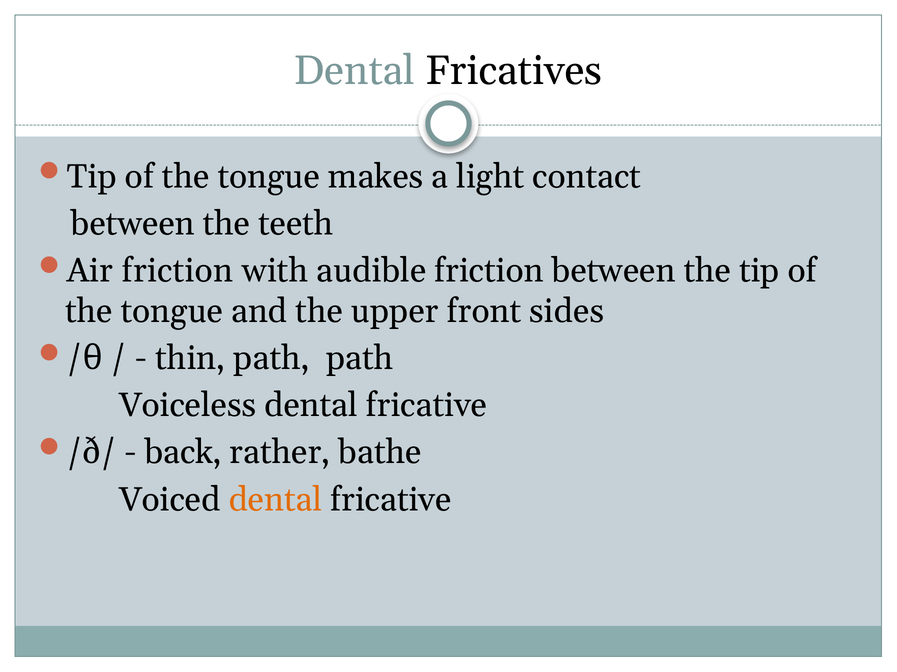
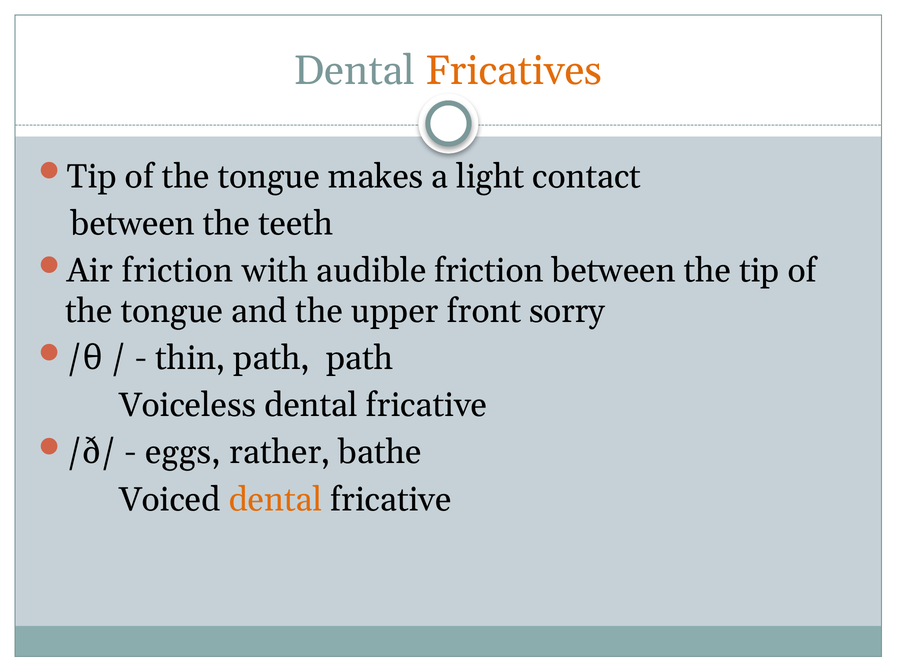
Fricatives colour: black -> orange (514, 71)
sides: sides -> sorry (567, 311)
back: back -> eggs (183, 453)
